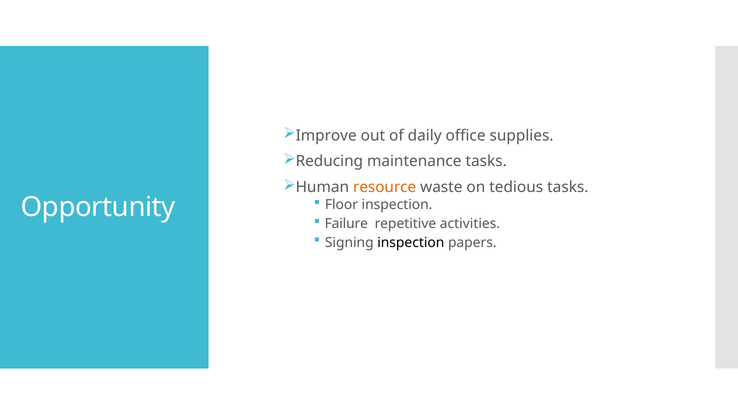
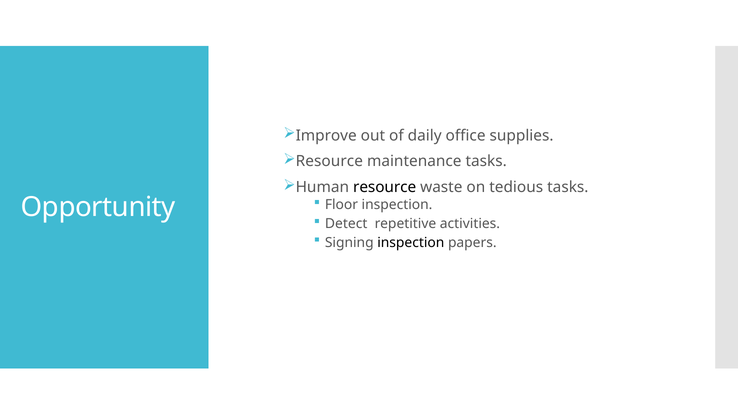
Reducing: Reducing -> Resource (329, 161)
resource colour: orange -> black (385, 187)
Failure: Failure -> Detect (346, 224)
